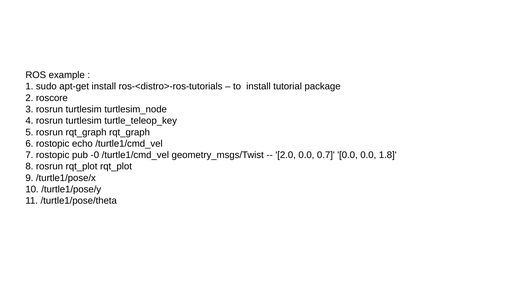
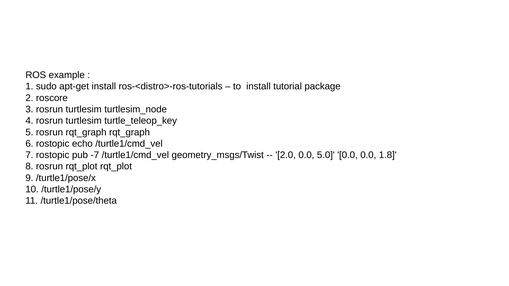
-0: -0 -> -7 (95, 155)
0.7: 0.7 -> 5.0 (326, 155)
